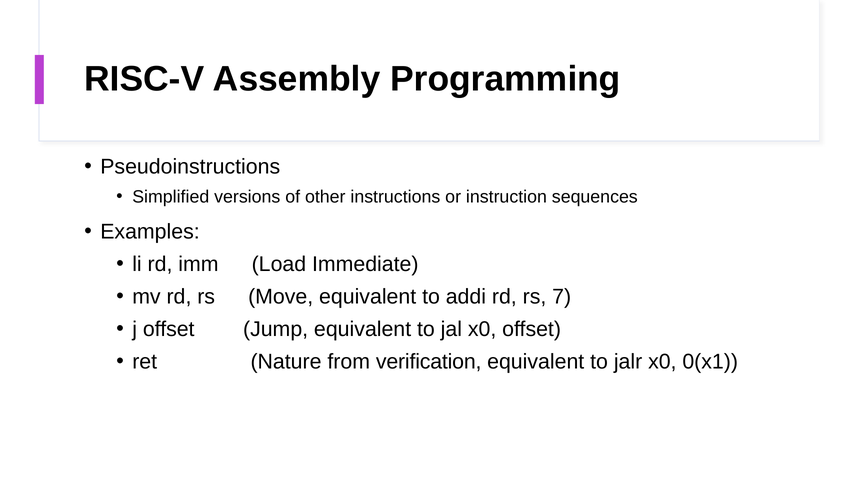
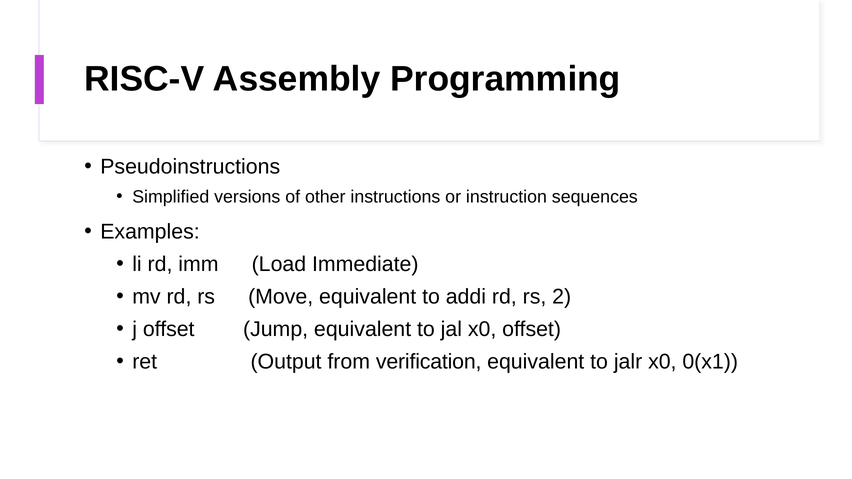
7: 7 -> 2 (562, 297)
Nature: Nature -> Output (286, 362)
